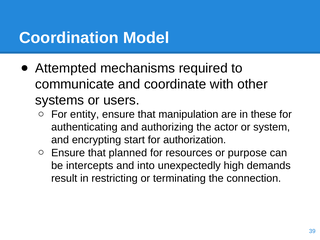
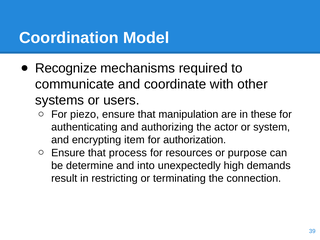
Attempted: Attempted -> Recognize (66, 68)
entity: entity -> piezo (85, 114)
start: start -> item (134, 140)
planned: planned -> process (128, 153)
intercepts: intercepts -> determine (90, 166)
